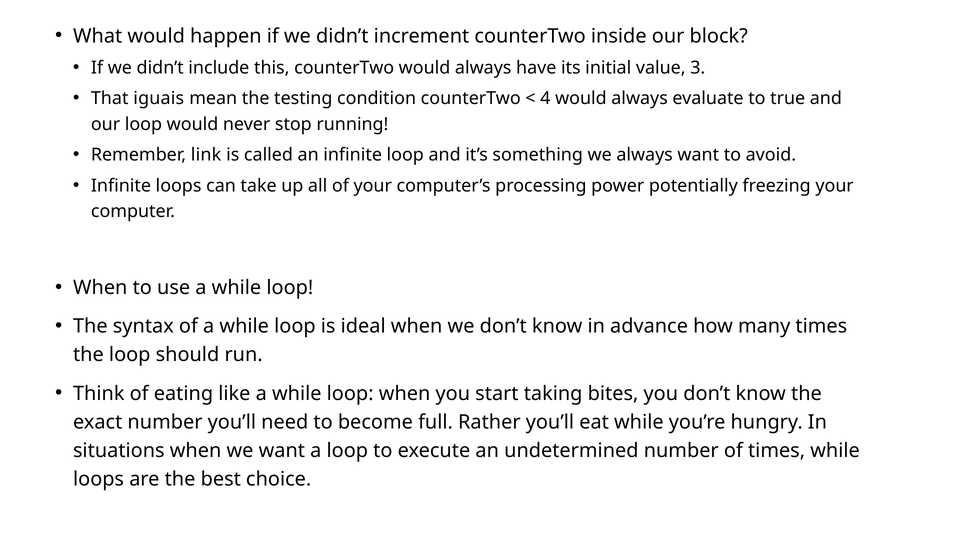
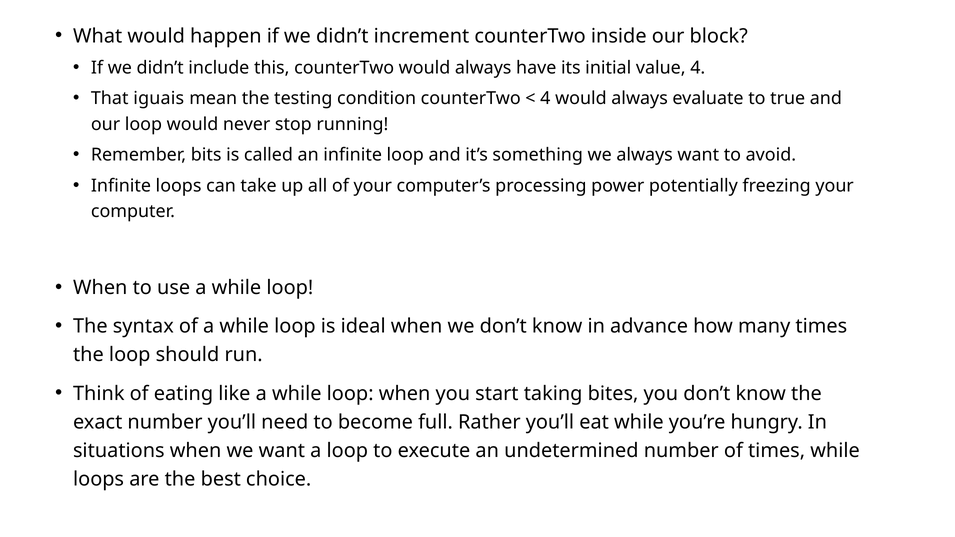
value 3: 3 -> 4 (698, 68)
link: link -> bits (206, 155)
